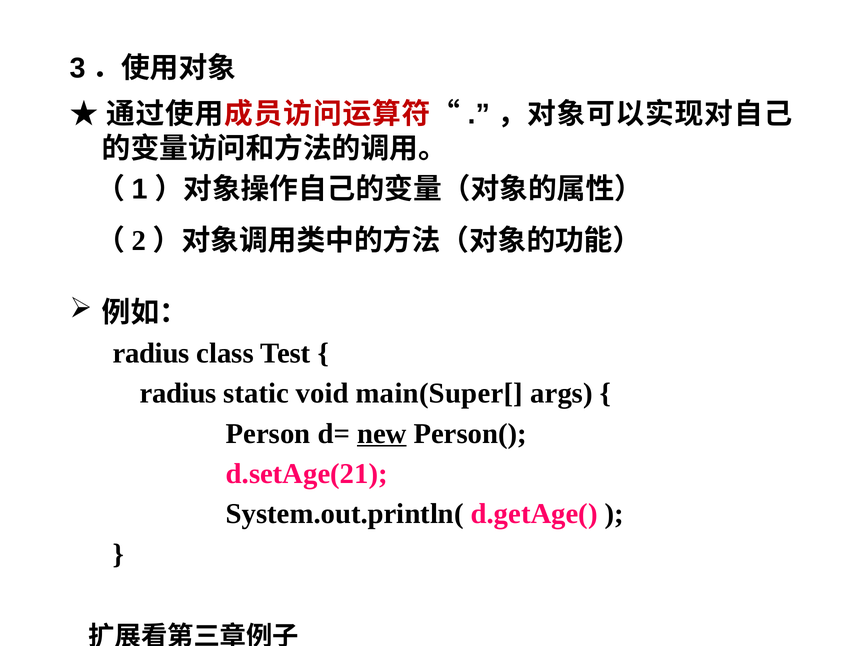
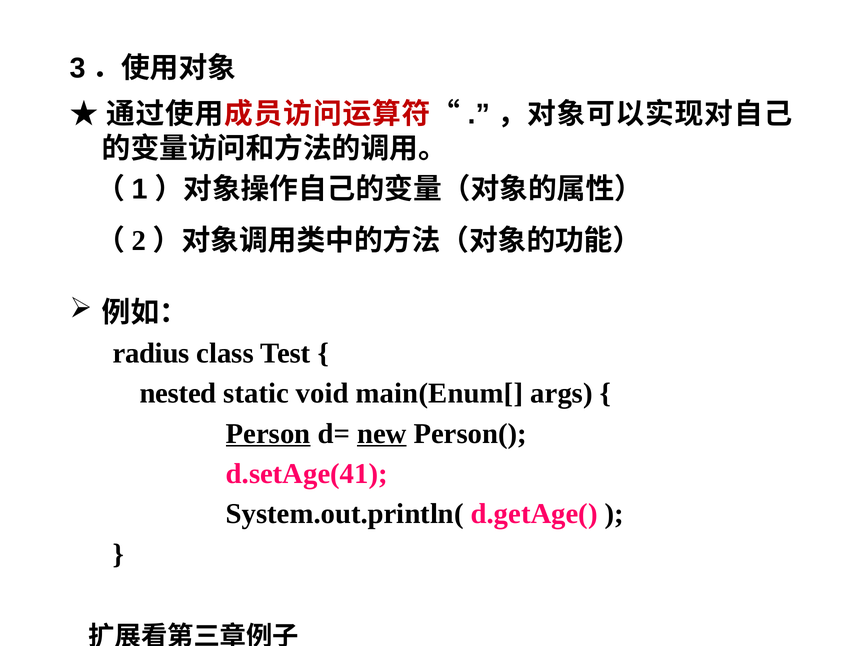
radius: radius -> nested (178, 394)
main(Super[: main(Super[ -> main(Enum[ (439, 394)
Person underline: none -> present (268, 434)
d.setAge(21: d.setAge(21 -> d.setAge(41 (307, 474)
